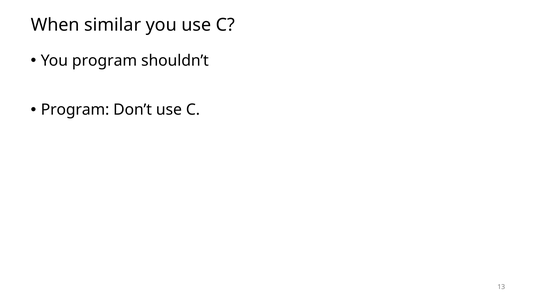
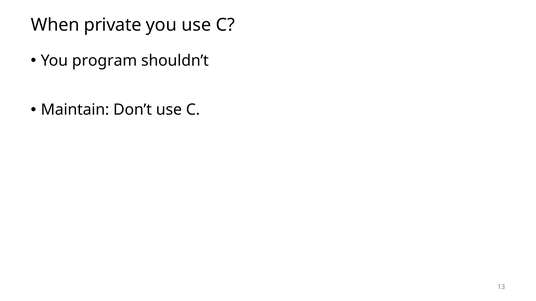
similar: similar -> private (113, 25)
Program: Program -> Maintain (75, 110)
